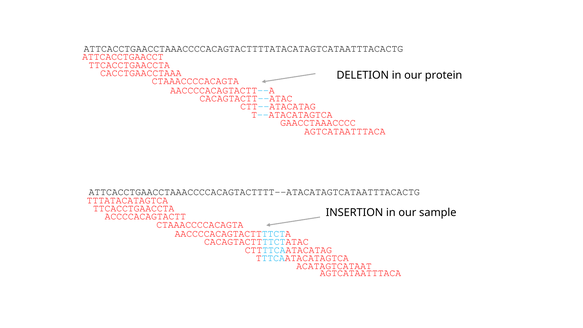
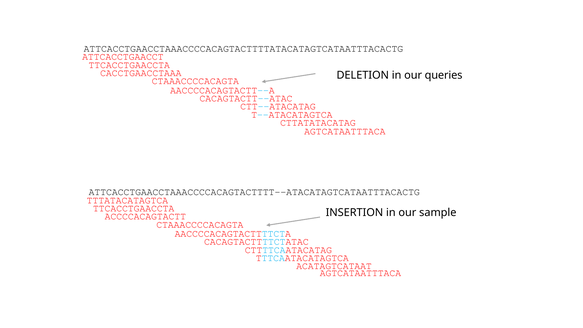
protein: protein -> queries (444, 75)
GAACCTAAACCCC: GAACCTAAACCCC -> CTTATATACATAG (318, 123)
